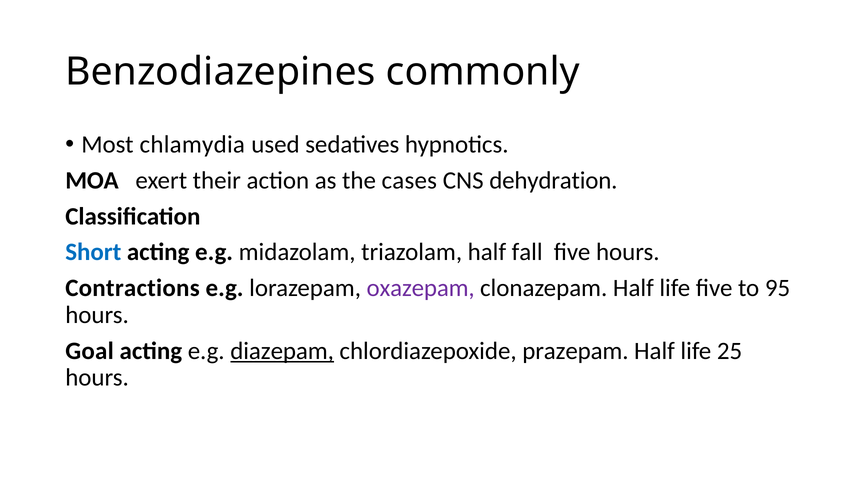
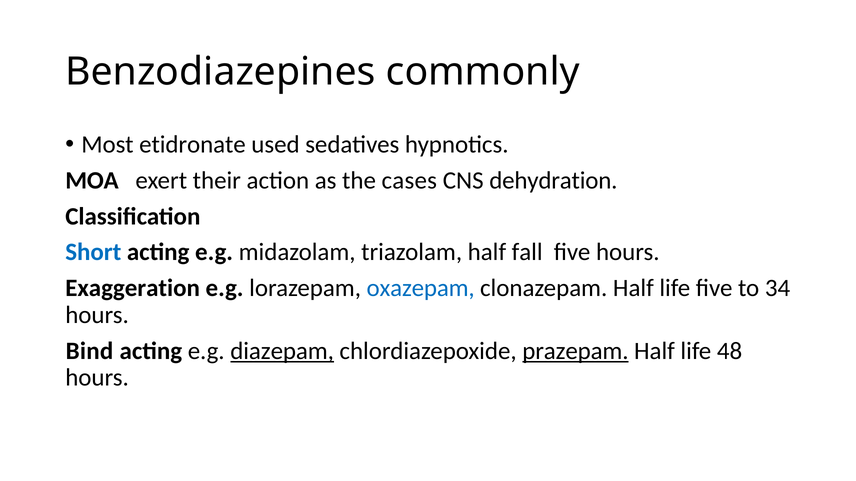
chlamydia: chlamydia -> etidronate (192, 145)
Contractions: Contractions -> Exaggeration (133, 288)
oxazepam colour: purple -> blue (421, 288)
95: 95 -> 34 (778, 288)
Goal: Goal -> Bind (90, 351)
prazepam underline: none -> present (575, 351)
25: 25 -> 48 (730, 351)
